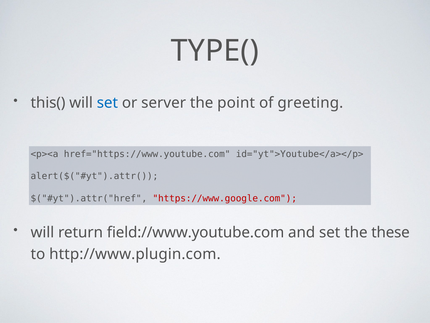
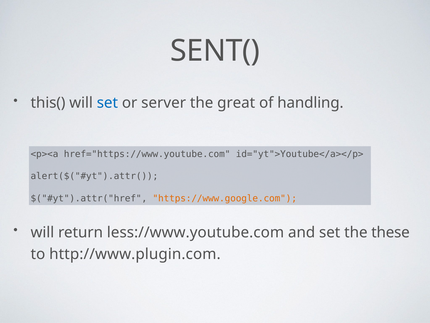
TYPE(: TYPE( -> SENT( (215, 51)
point: point -> great (236, 103)
greeting: greeting -> handling (310, 103)
https://www.google.com colour: red -> orange (225, 198)
field://www.youtube.com: field://www.youtube.com -> less://www.youtube.com (195, 232)
